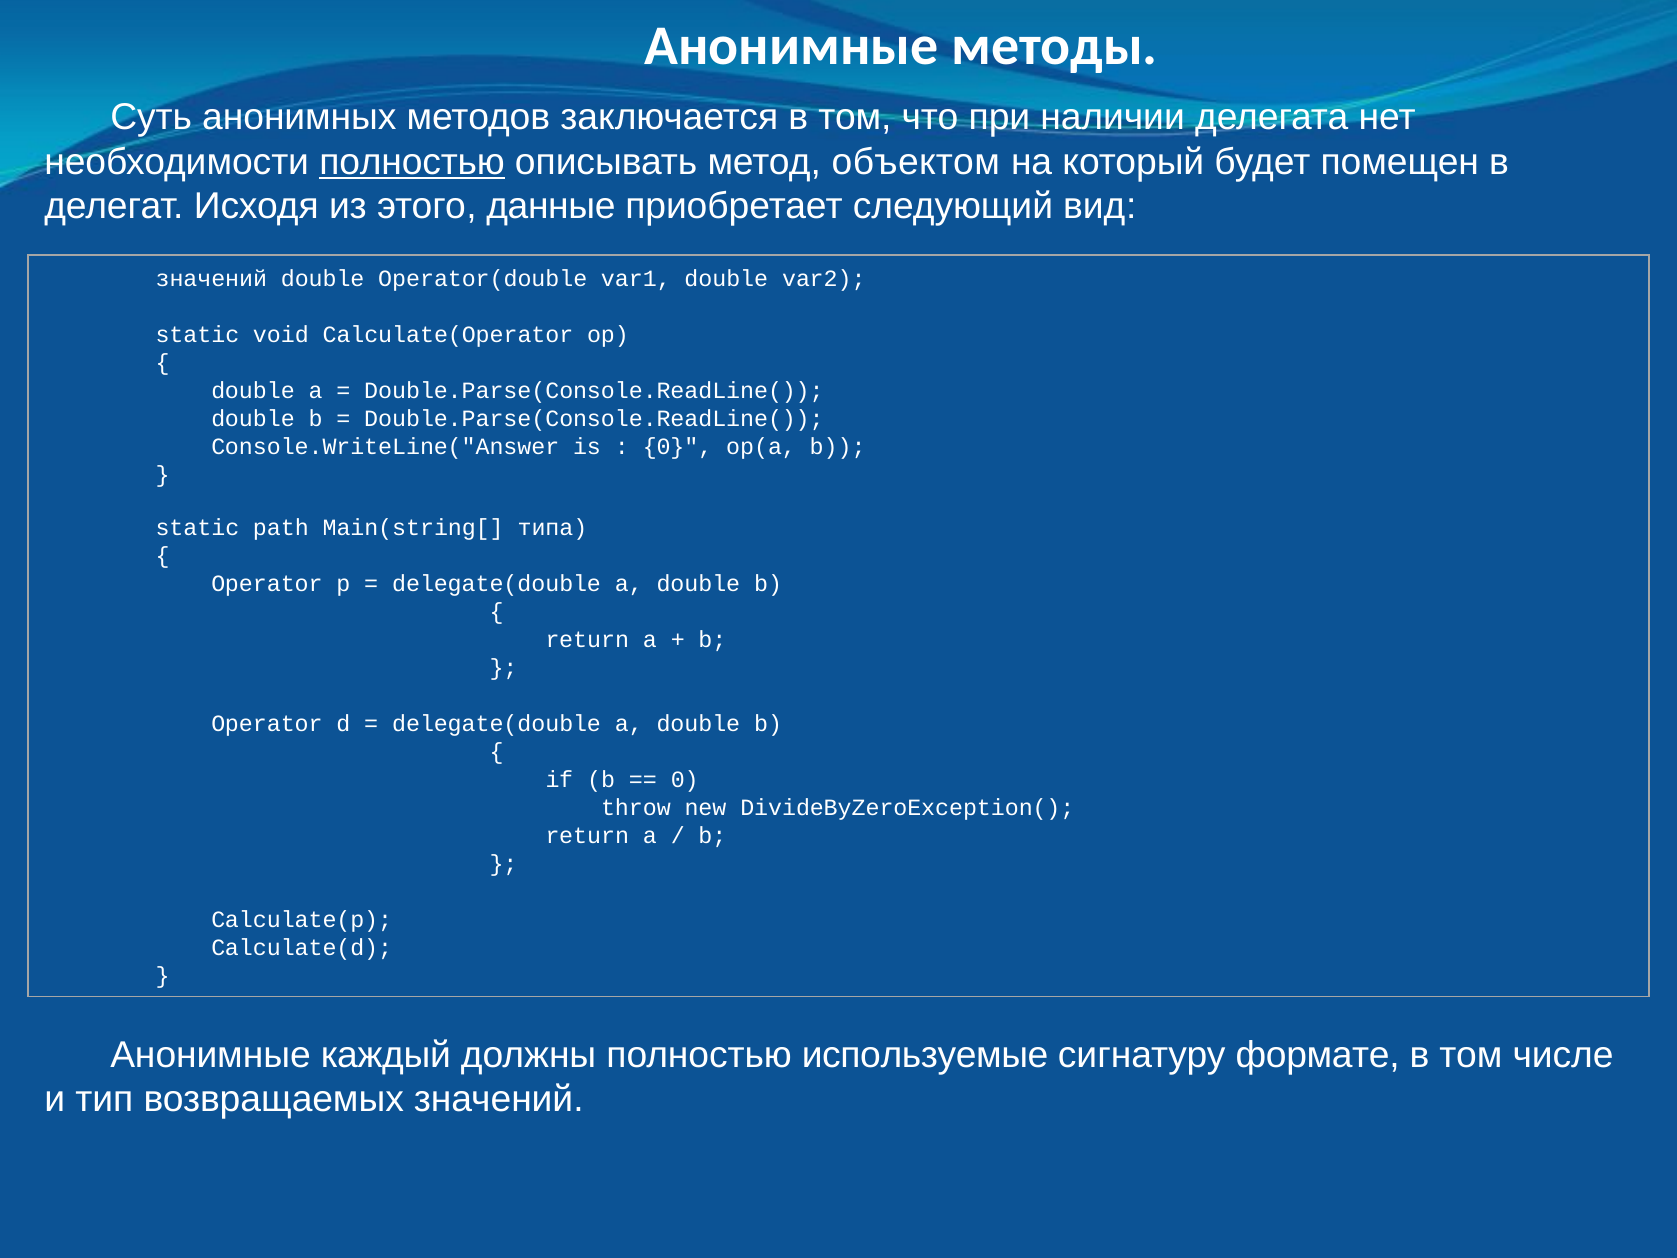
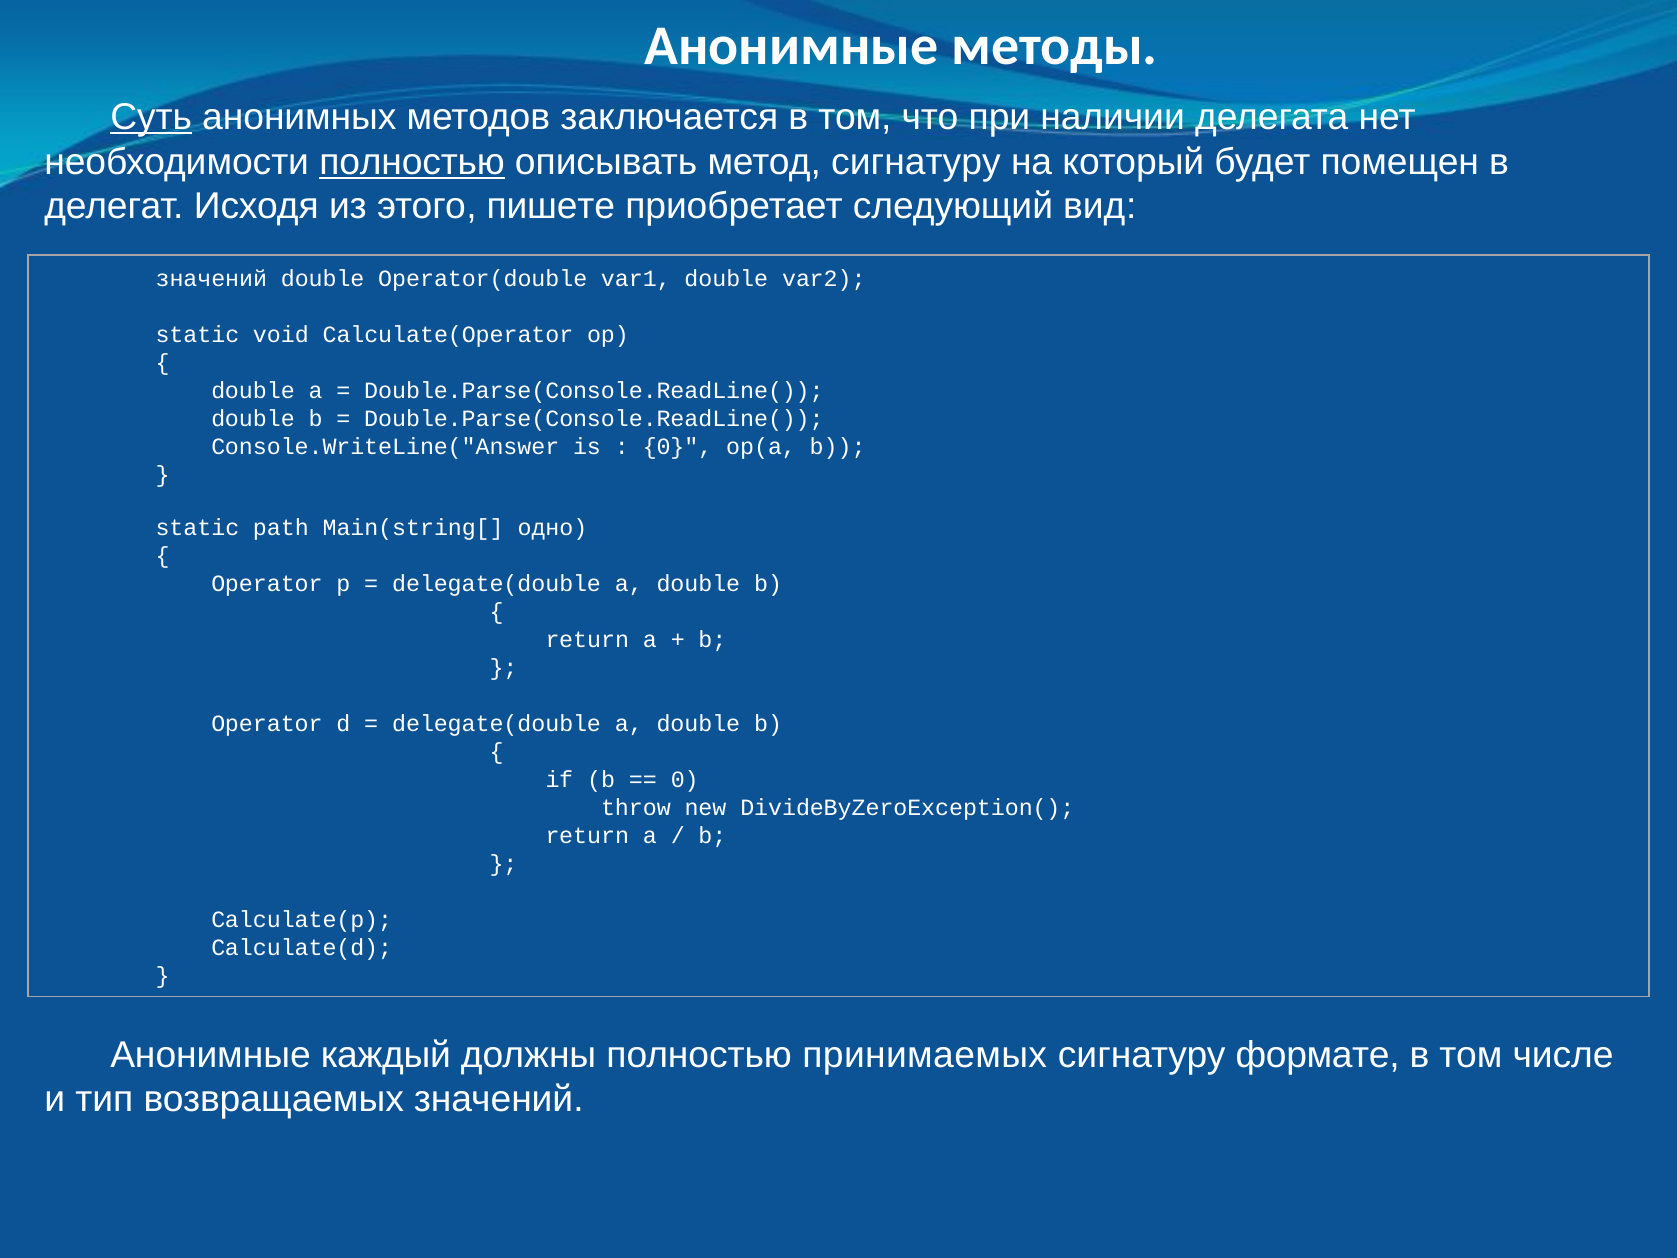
Суть underline: none -> present (151, 117)
метод объектом: объектом -> сигнатуру (916, 162)
данные: данные -> пишете (551, 206)
типа: типа -> одно (552, 528)
используемые: используемые -> принимаемых (925, 1055)
